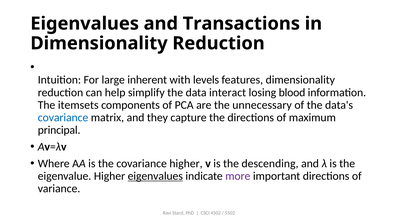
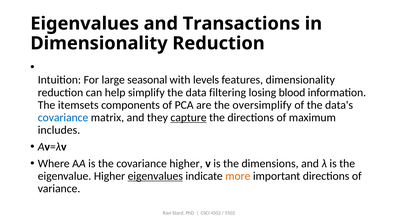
inherent: inherent -> seasonal (147, 80)
interact: interact -> filtering (228, 92)
unnecessary: unnecessary -> oversimplify (262, 105)
capture underline: none -> present (189, 117)
principal: principal -> includes (59, 130)
descending: descending -> dimensions (270, 163)
more colour: purple -> orange (238, 176)
